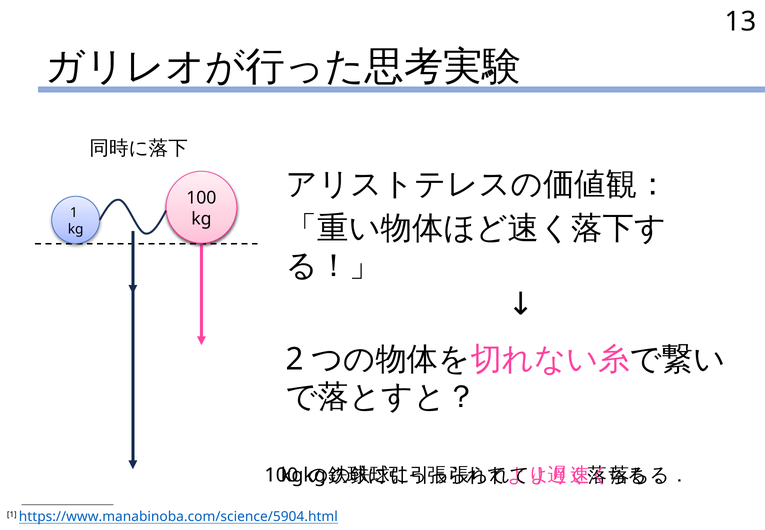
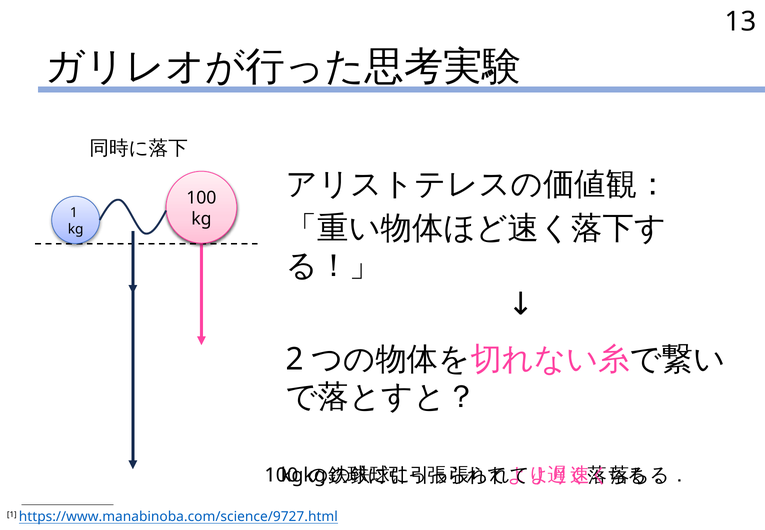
https://www.manabinoba.com/science/5904.html: https://www.manabinoba.com/science/5904.html -> https://www.manabinoba.com/science/9727.html (178, 516)
